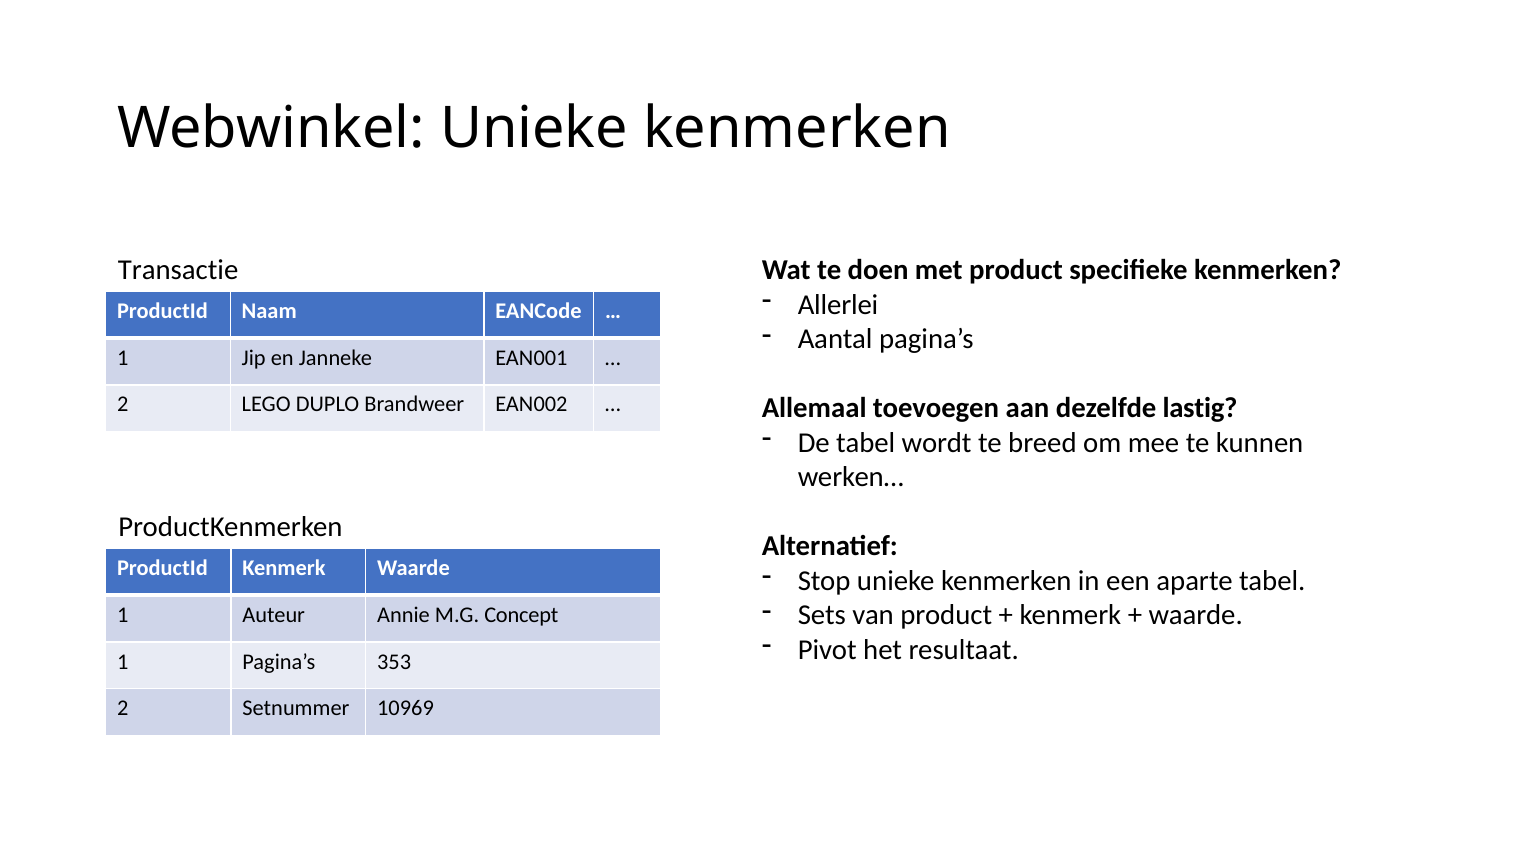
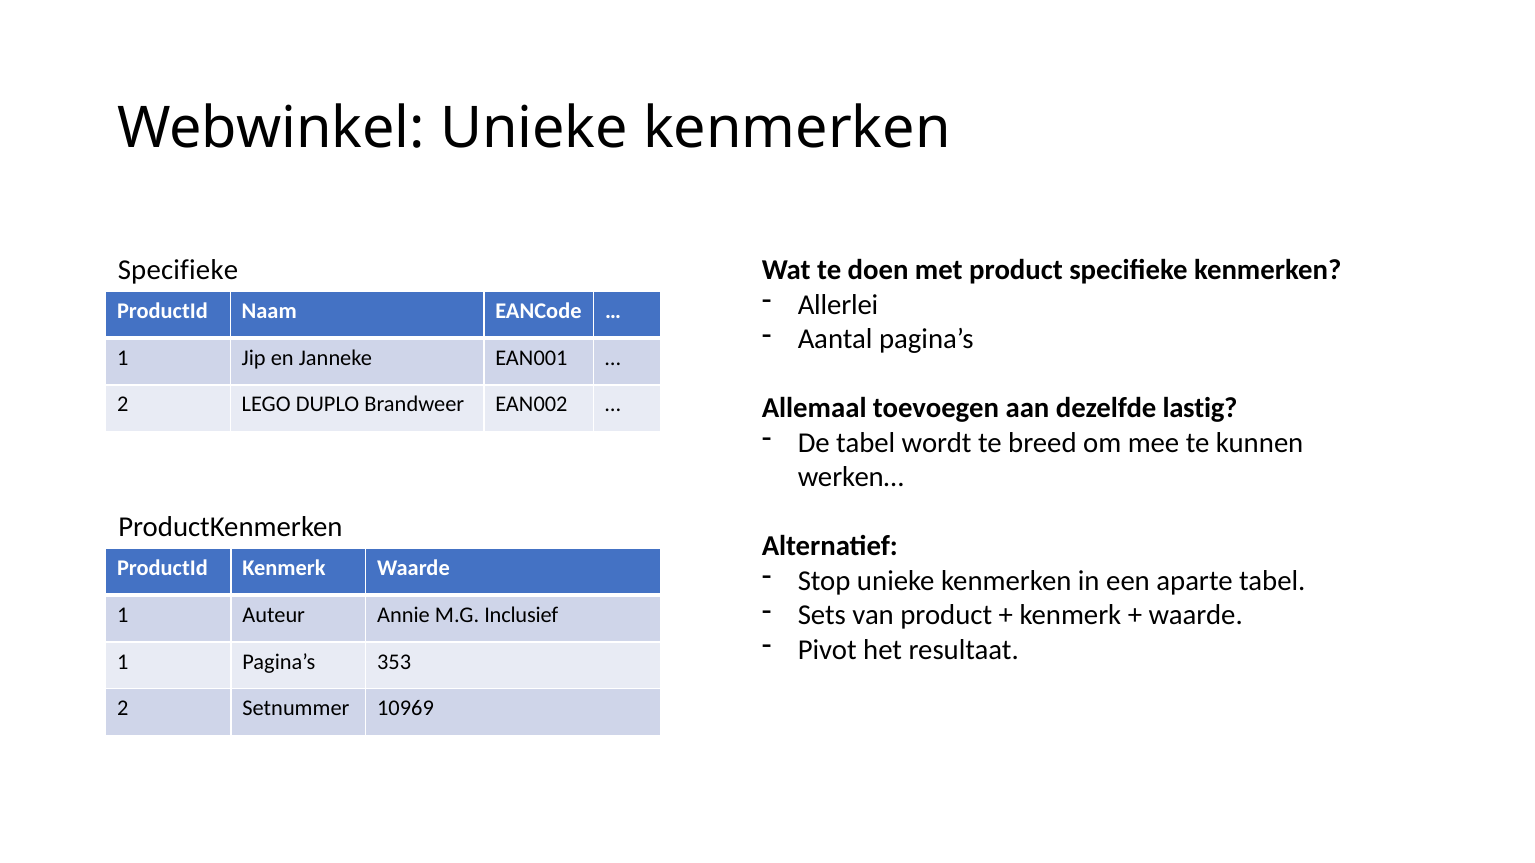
Transactie: Transactie -> Specifieke (178, 270)
Concept: Concept -> Inclusief (521, 615)
